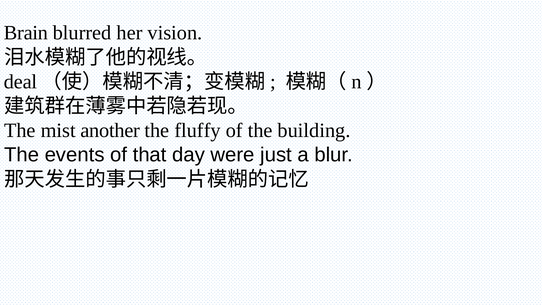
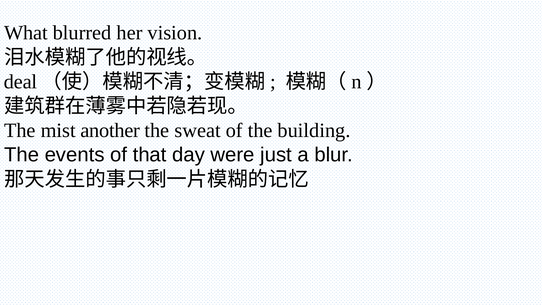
Brain: Brain -> What (26, 33)
fluffy: fluffy -> sweat (198, 130)
